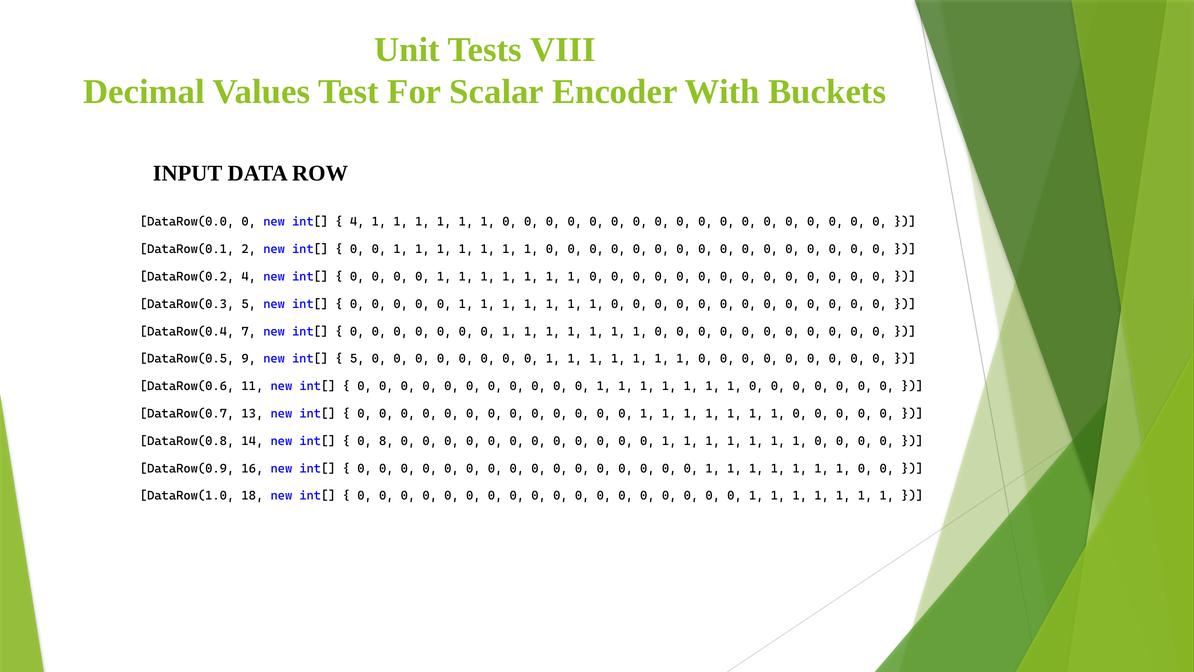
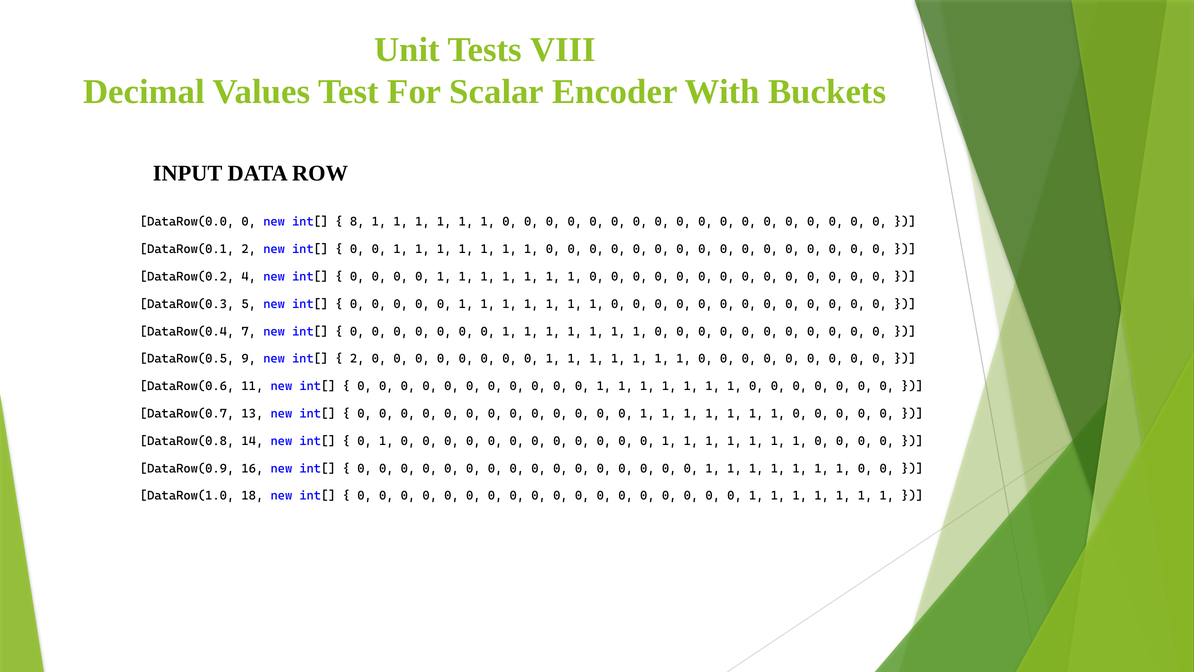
4: 4 -> 8 (357, 222)
5: 5 -> 2 (357, 359)
8: 8 -> 1 (386, 441)
